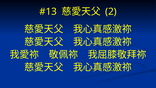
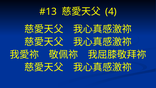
2: 2 -> 4 (111, 12)
